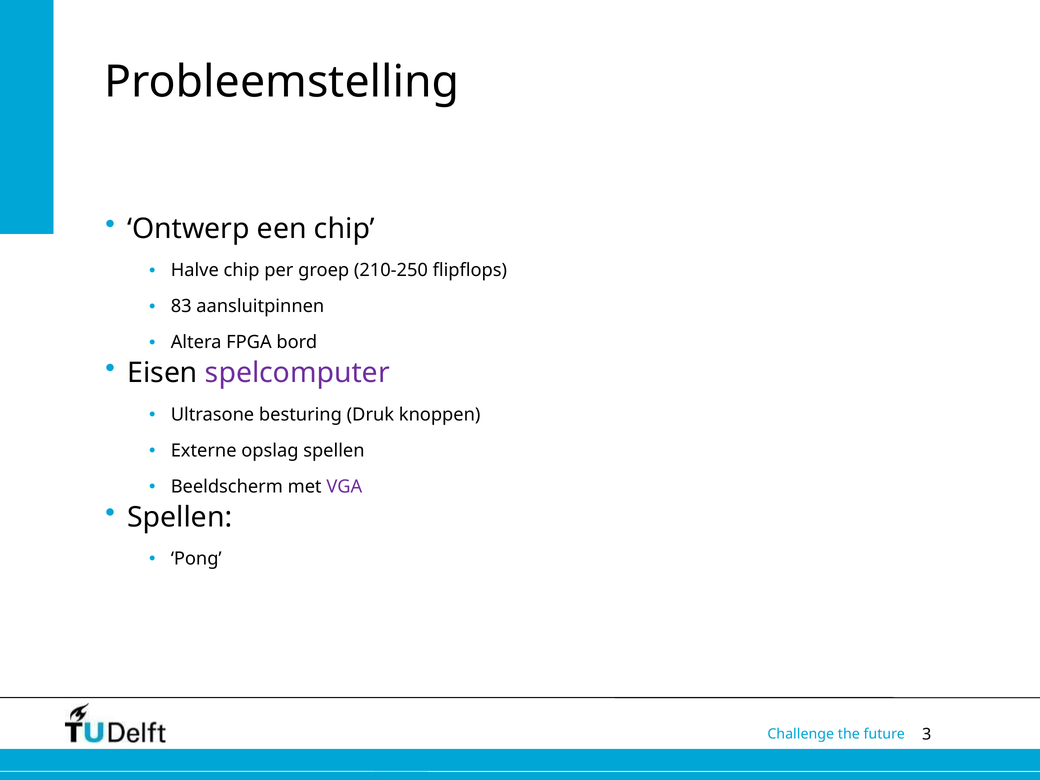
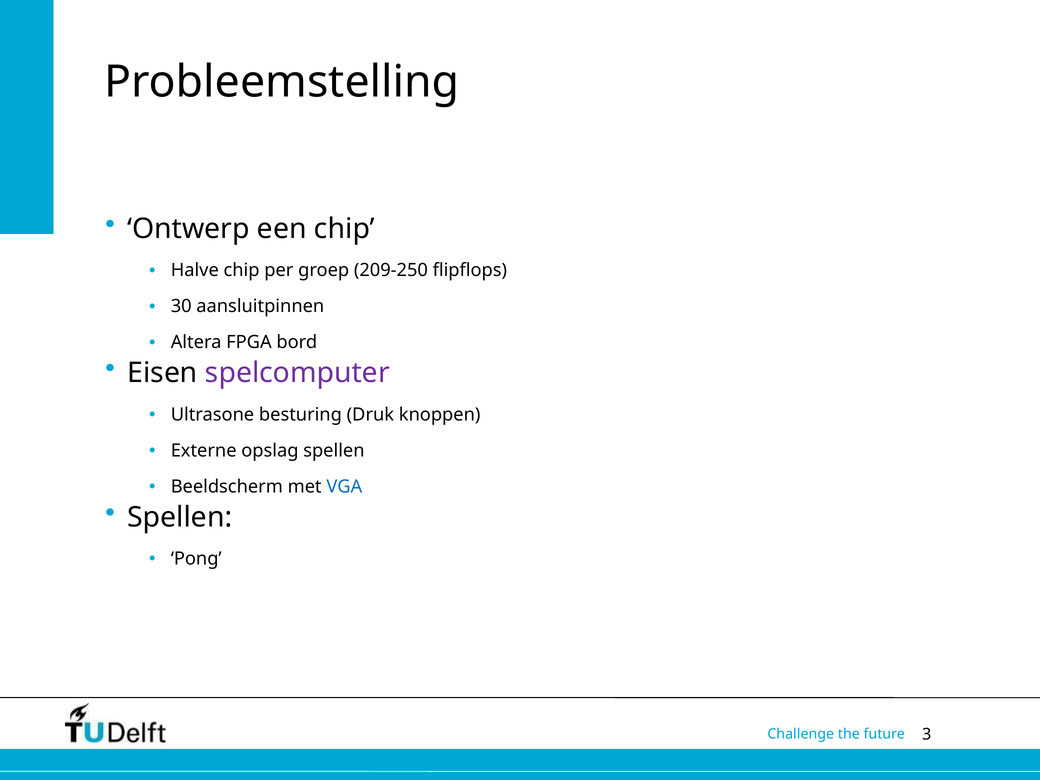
210-250: 210-250 -> 209-250 (391, 270)
83: 83 -> 30 (181, 306)
VGA colour: purple -> blue (344, 487)
